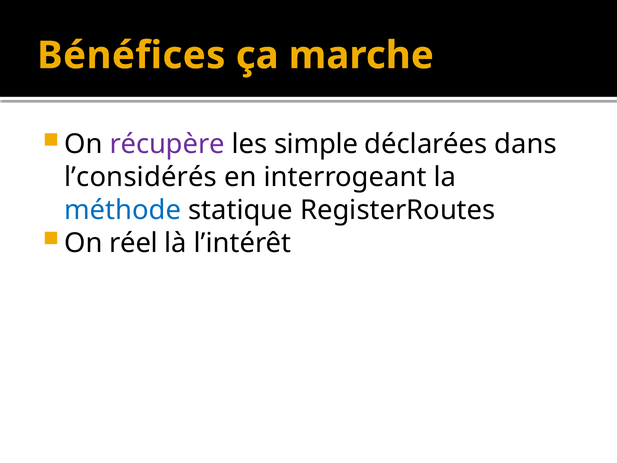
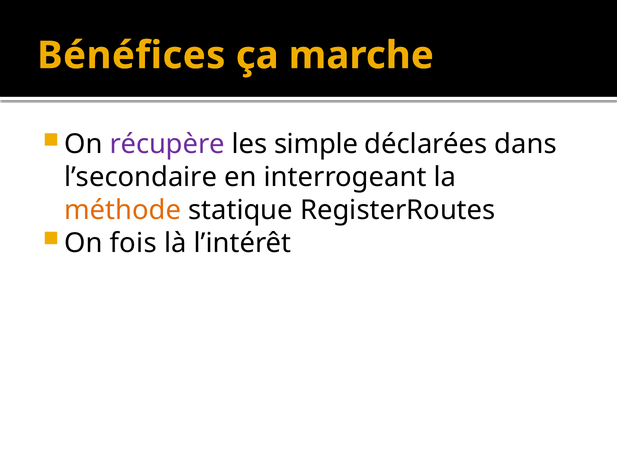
l’considérés: l’considérés -> l’secondaire (141, 177)
méthode colour: blue -> orange (123, 210)
réel: réel -> fois (133, 243)
